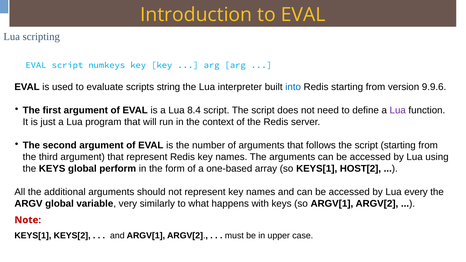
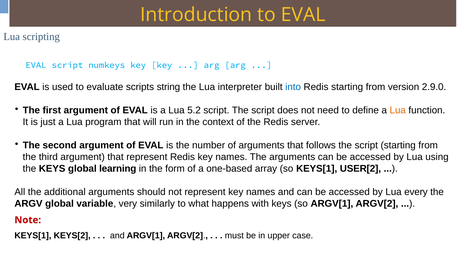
9.9.6: 9.9.6 -> 2.9.0 (434, 87)
8.4: 8.4 -> 5.2 (194, 110)
Lua colour: purple -> orange (398, 110)
perform: perform -> learning (118, 169)
HOST[2: HOST[2 -> USER[2 (360, 169)
